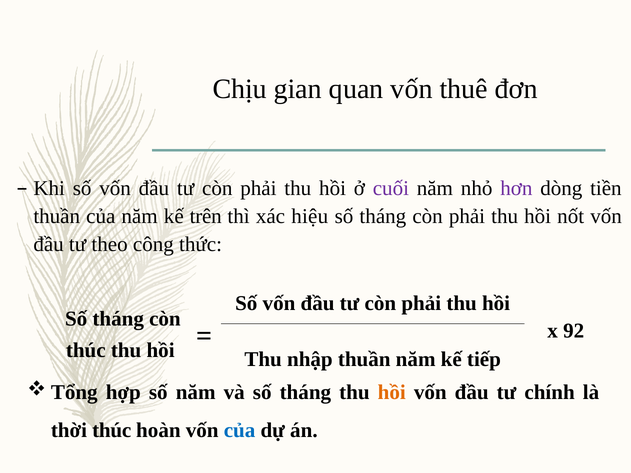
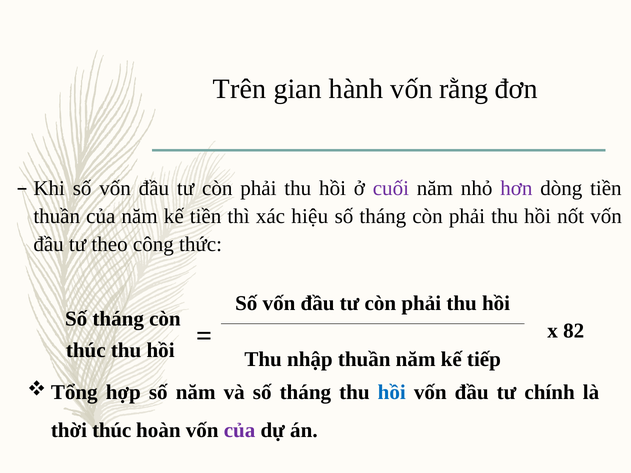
Chịu: Chịu -> Trên (240, 89)
quan: quan -> hành (356, 89)
thuê: thuê -> rằng (464, 89)
kế trên: trên -> tiền (206, 216)
92: 92 -> 82 (574, 331)
hồi colour: orange -> blue (392, 393)
của colour: blue -> purple (240, 430)
